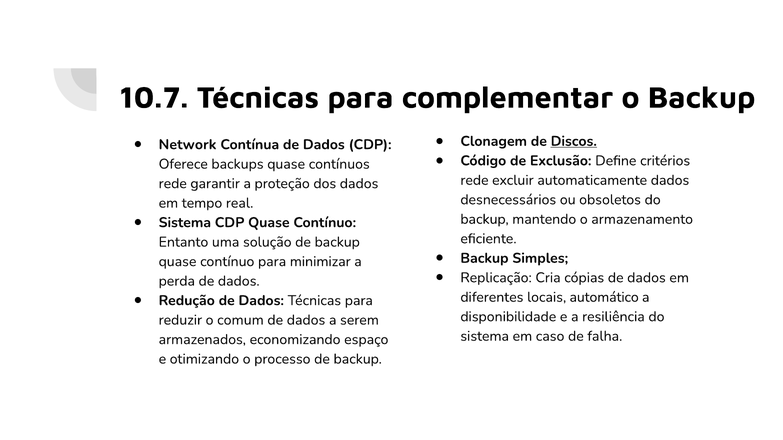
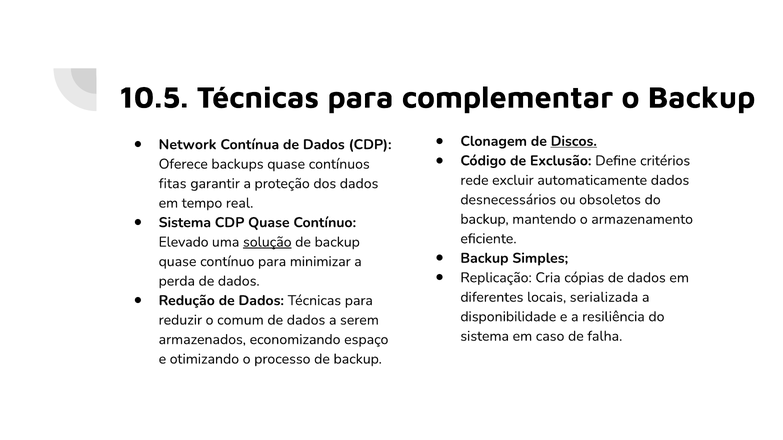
10.7: 10.7 -> 10.5 (154, 98)
rede: rede -> fitas (173, 184)
Entanto: Entanto -> Elevado (184, 242)
solução underline: none -> present (267, 242)
automático: automático -> serializada (604, 297)
